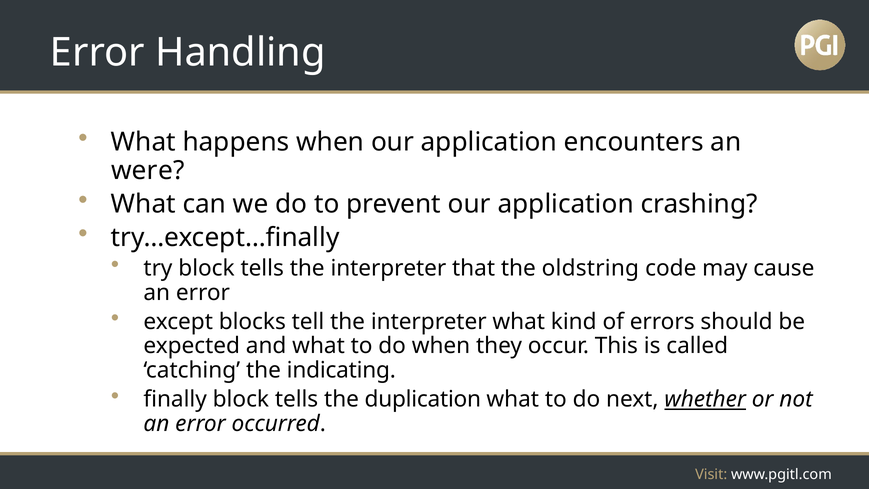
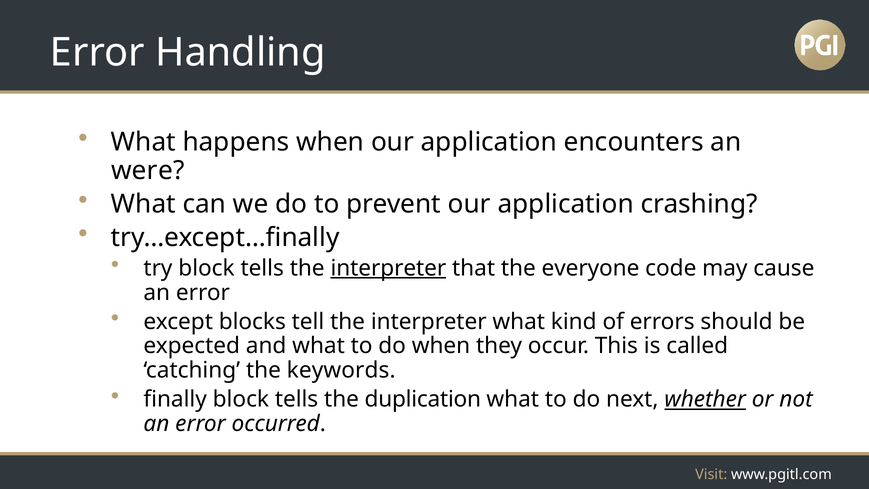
interpreter underline: none -> present (388, 268)
oldstring: oldstring -> everyone (591, 268)
indicating: indicating -> keywords (341, 370)
